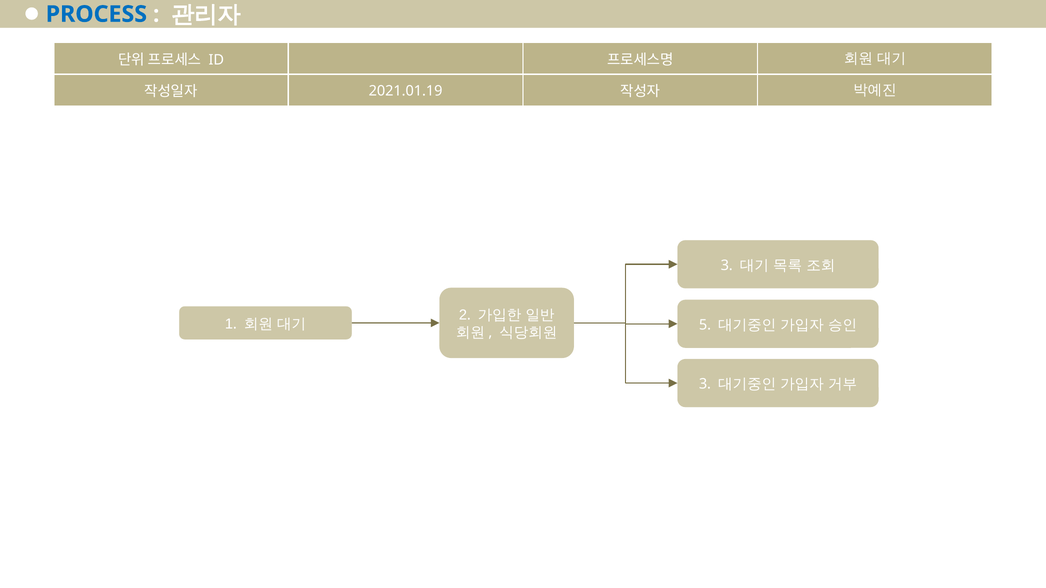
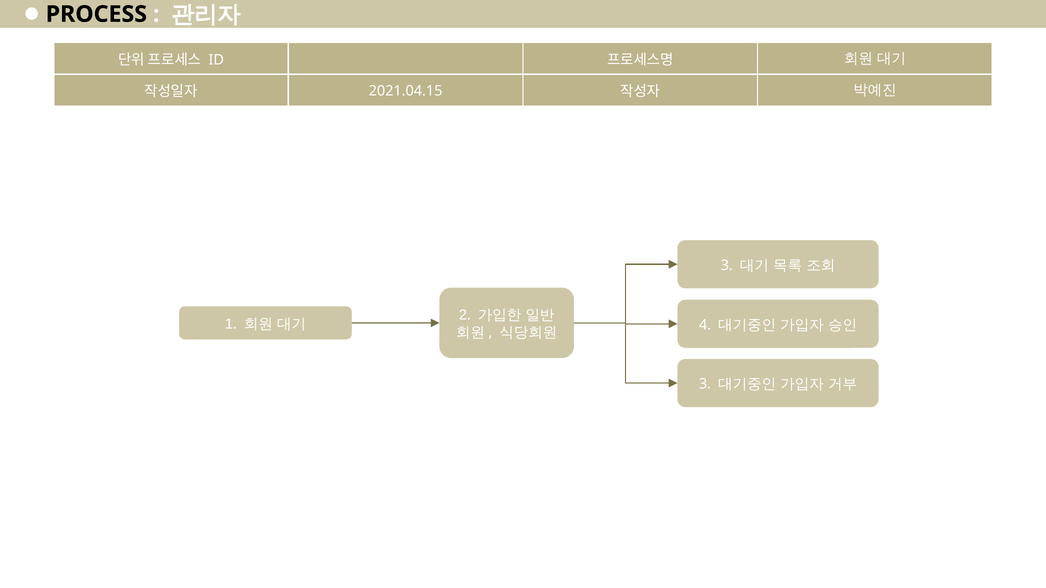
PROCESS colour: blue -> black (96, 14)
2021.01.19: 2021.01.19 -> 2021.04.15 (406, 91)
5: 5 -> 4 (705, 325)
